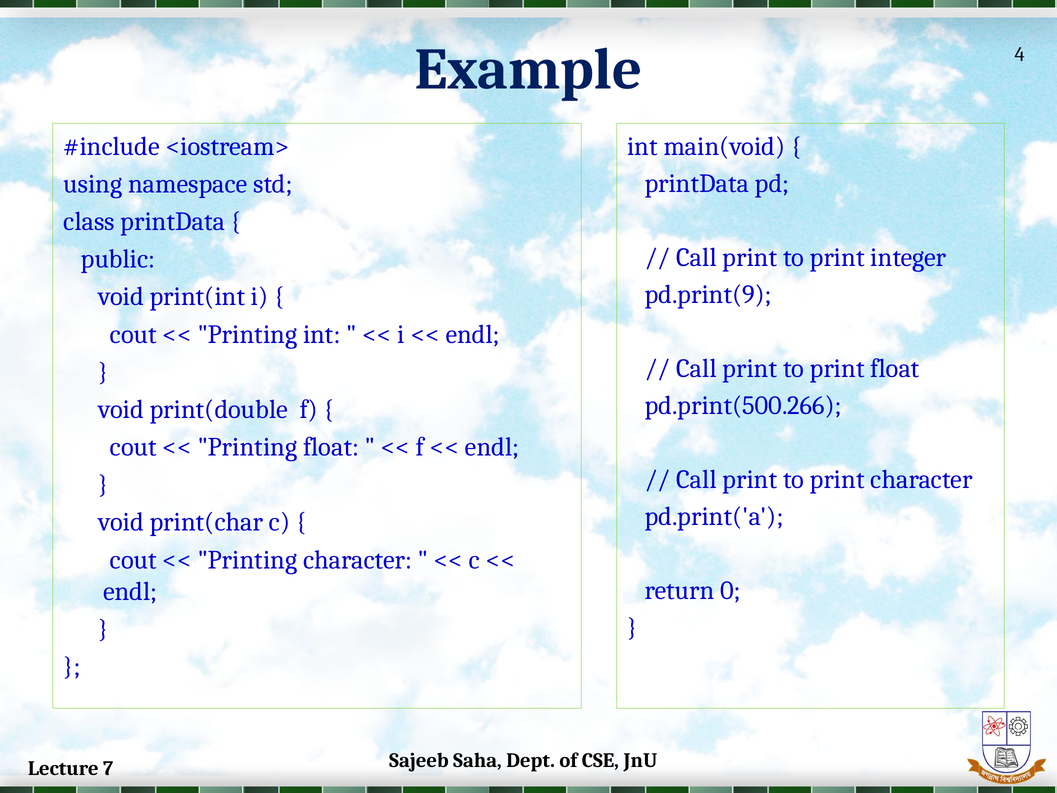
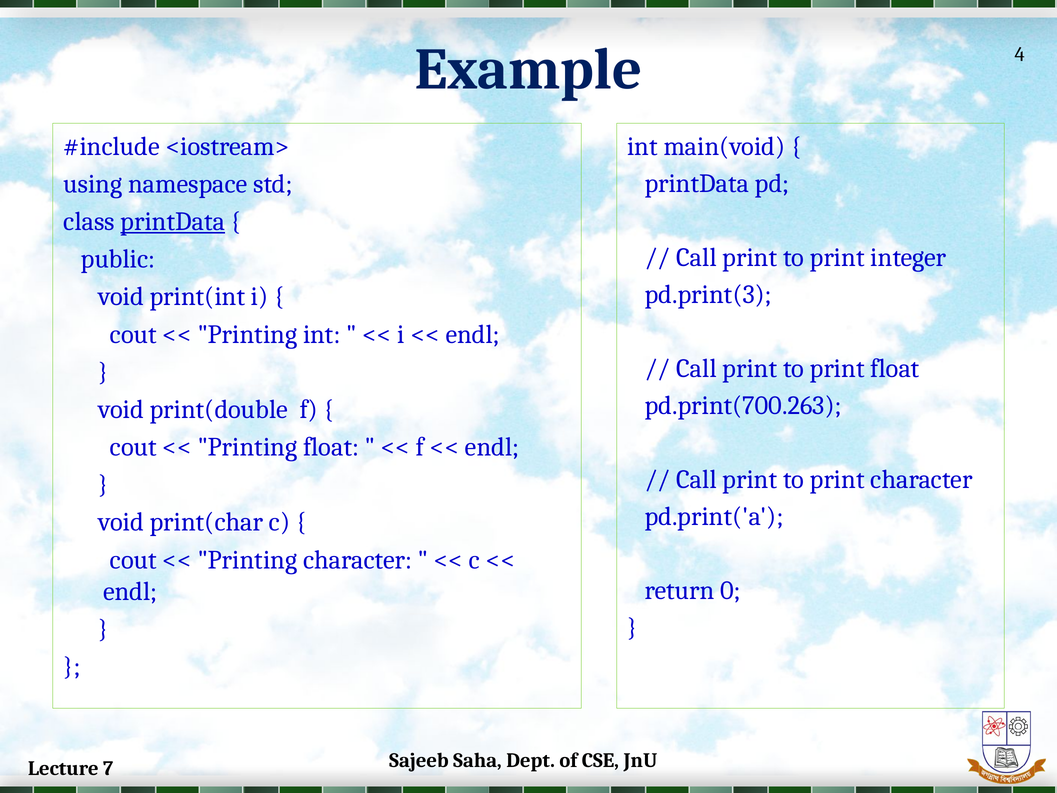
printData underline: none -> present (173, 221)
pd.print(9: pd.print(9 -> pd.print(3 (708, 294)
pd.print(500.266: pd.print(500.266 -> pd.print(700.263 (743, 405)
